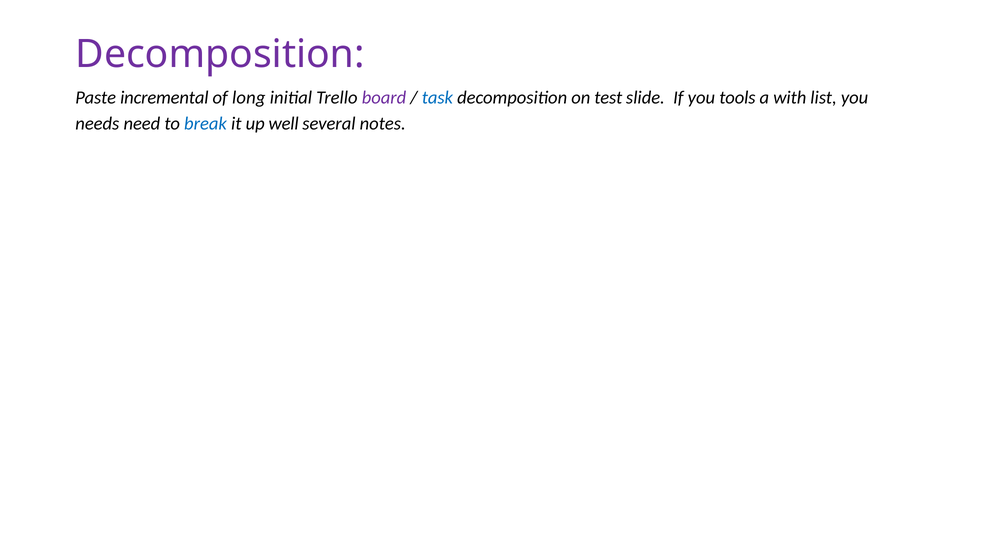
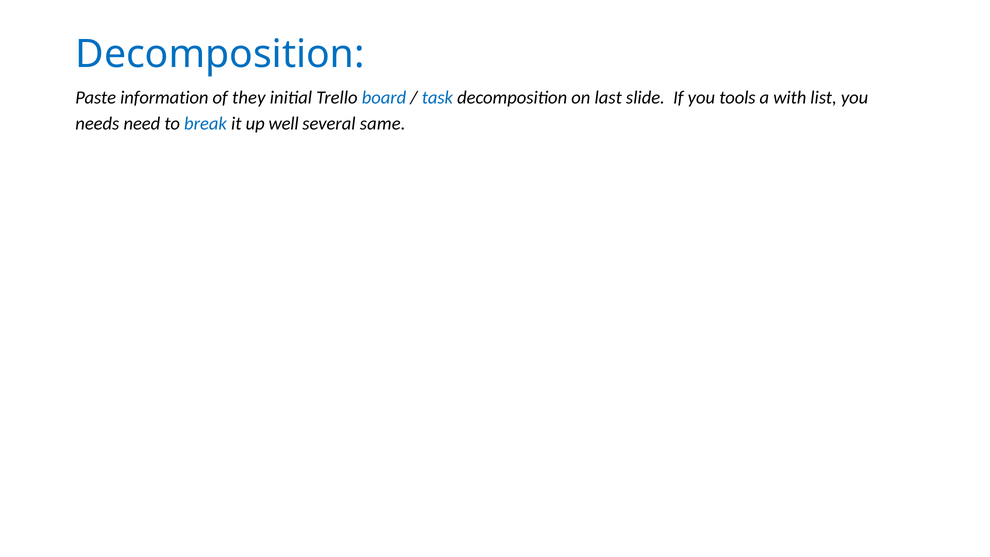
Decomposition colour: purple -> blue (220, 54)
incremental: incremental -> information (164, 98)
long: long -> they (249, 98)
board colour: purple -> blue (384, 98)
test: test -> last (608, 98)
notes: notes -> same (383, 123)
